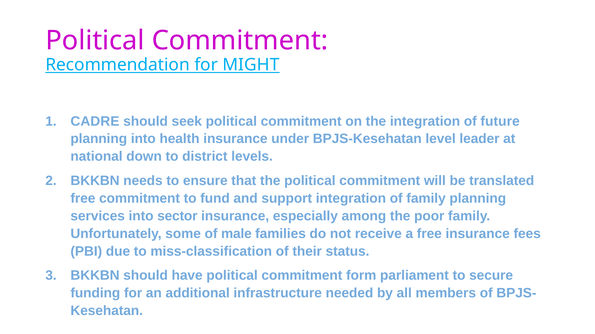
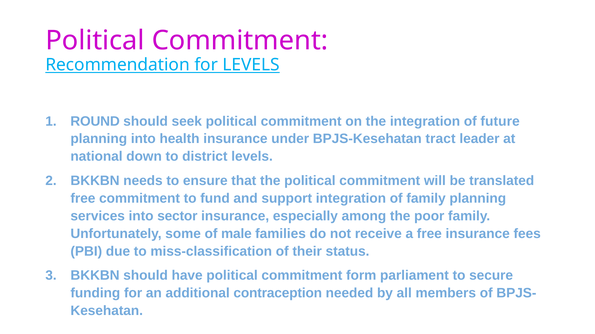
for MIGHT: MIGHT -> LEVELS (251, 65)
CADRE: CADRE -> ROUND (95, 121)
level: level -> tract (441, 139)
infrastructure: infrastructure -> contraception (278, 294)
